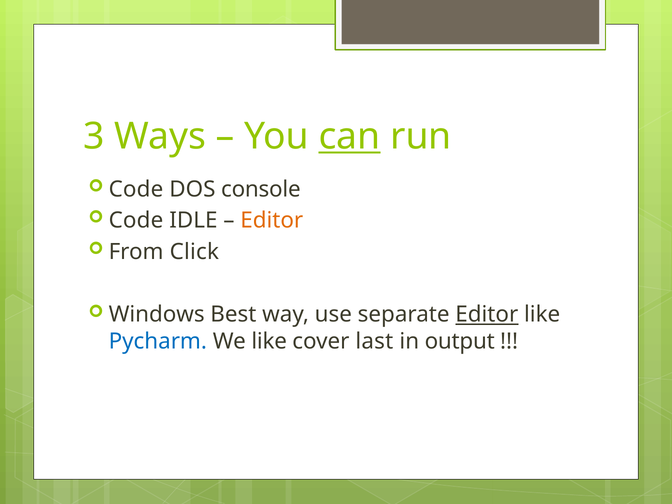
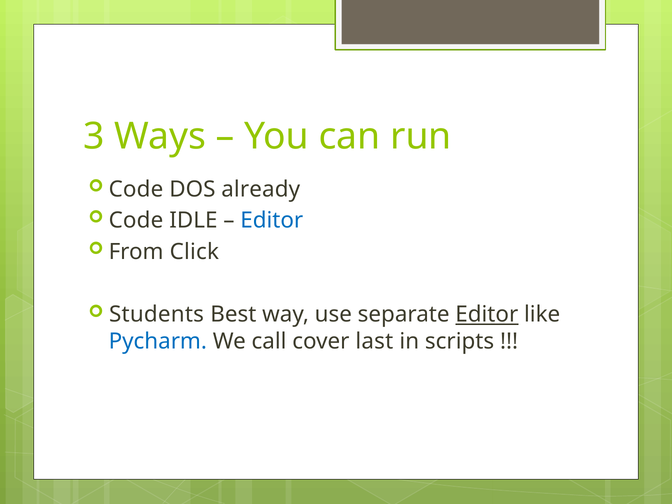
can underline: present -> none (349, 136)
console: console -> already (261, 189)
Editor colour: orange -> blue (272, 221)
Windows: Windows -> Students (157, 315)
We like: like -> call (269, 341)
output: output -> scripts (460, 341)
